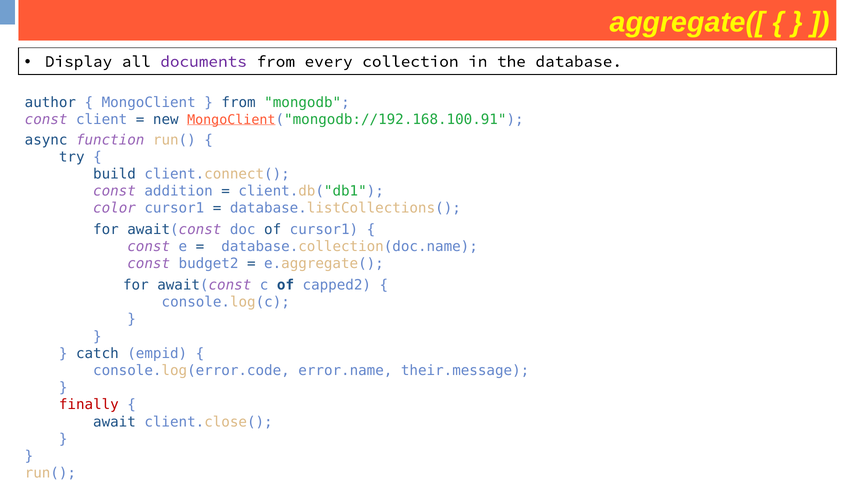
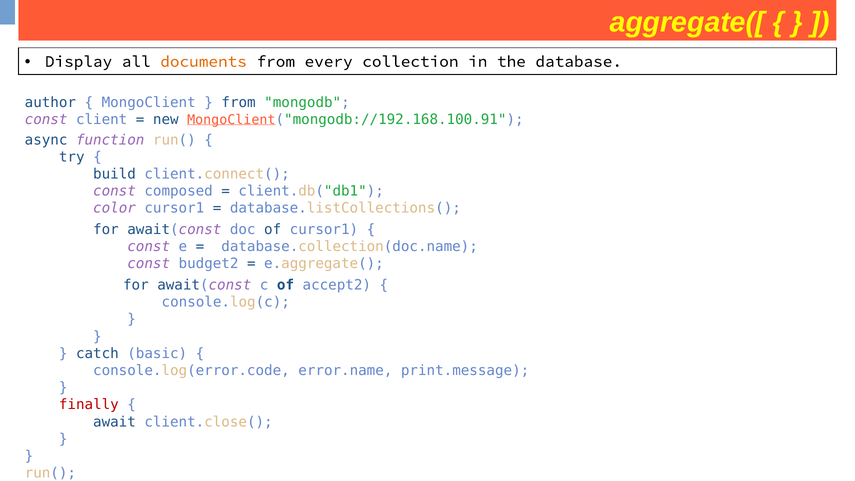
documents colour: purple -> orange (204, 61)
addition: addition -> composed (179, 191)
capped2: capped2 -> accept2 (337, 285)
empid: empid -> basic (157, 353)
their.message: their.message -> print.message (465, 371)
